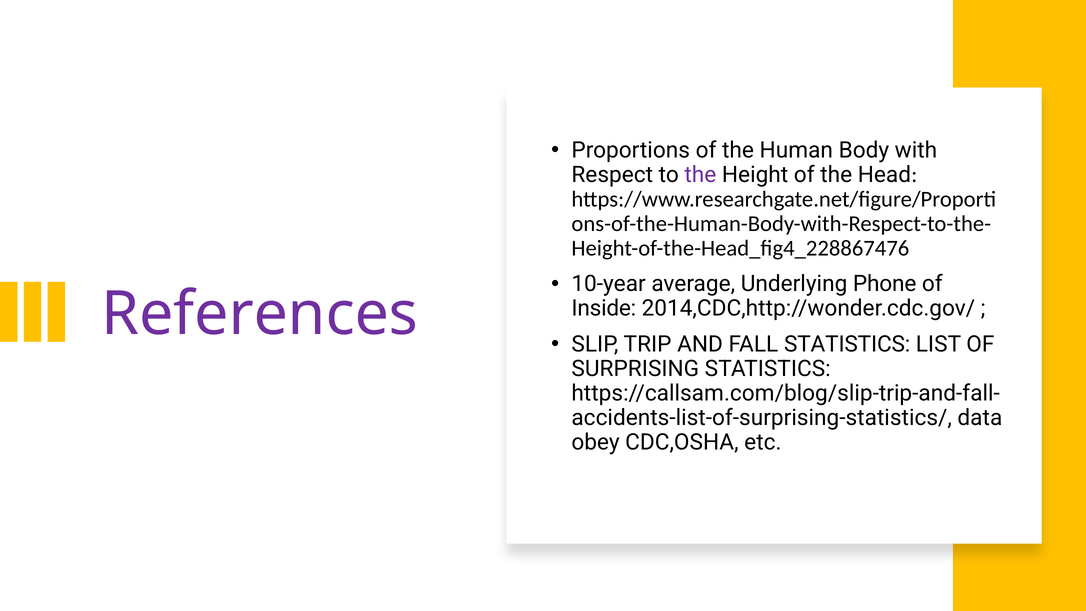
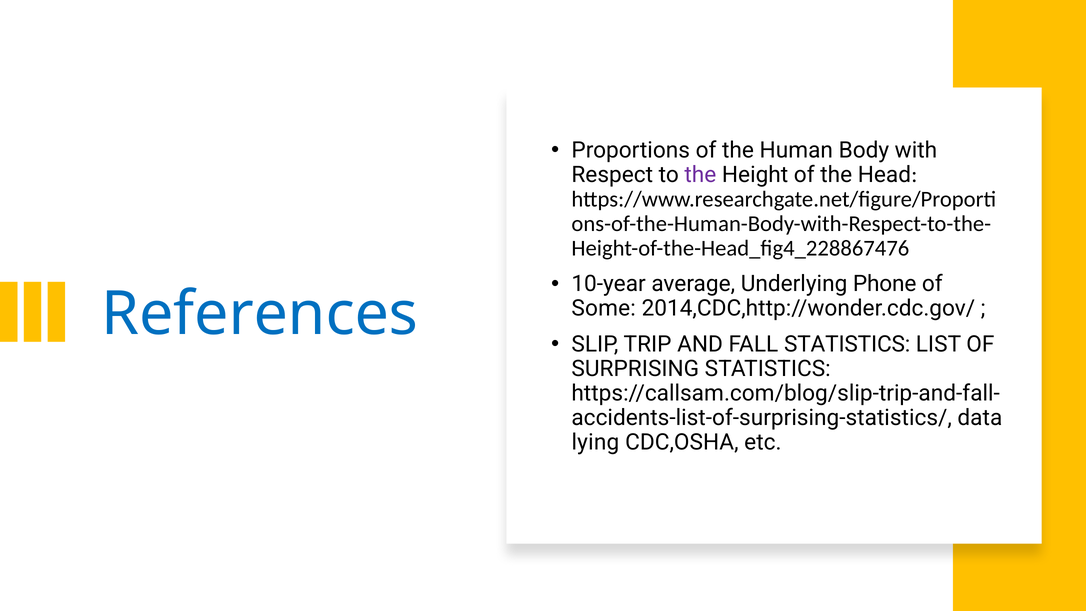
References colour: purple -> blue (260, 314)
Inside: Inside -> Some (604, 308)
obey: obey -> lying (595, 442)
